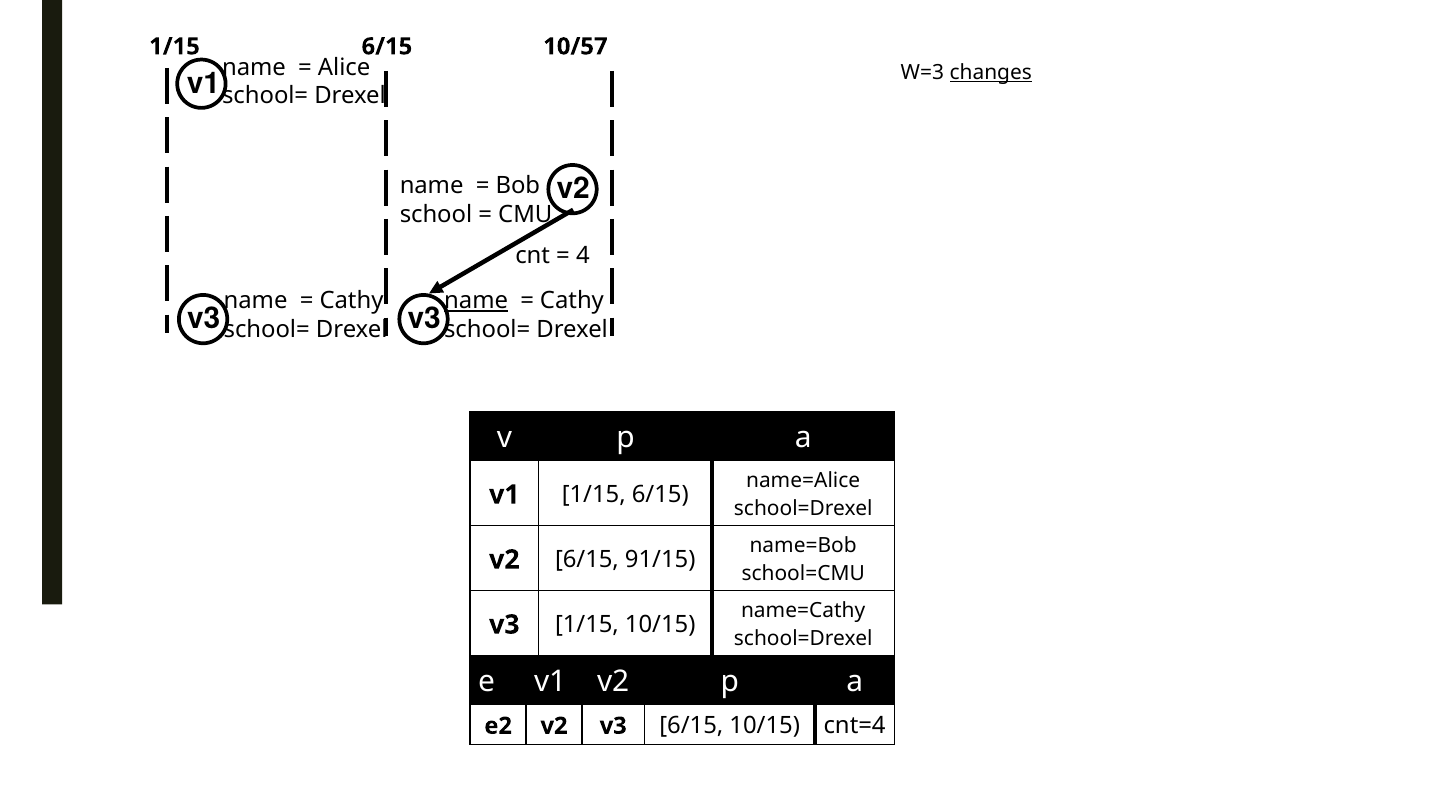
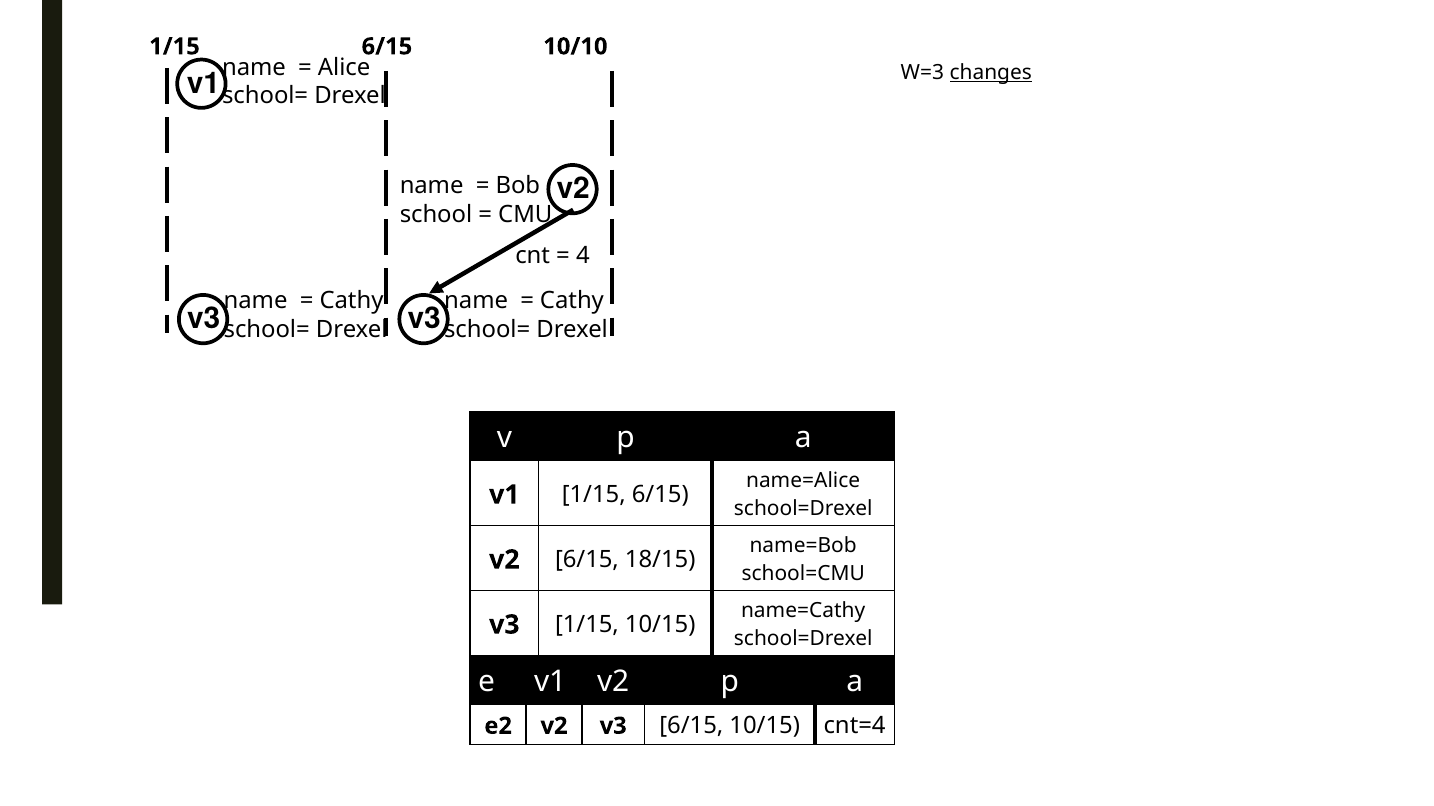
10/57: 10/57 -> 10/10 (575, 47)
name underline: present -> none (476, 301)
91/15: 91/15 -> 18/15 (660, 560)
